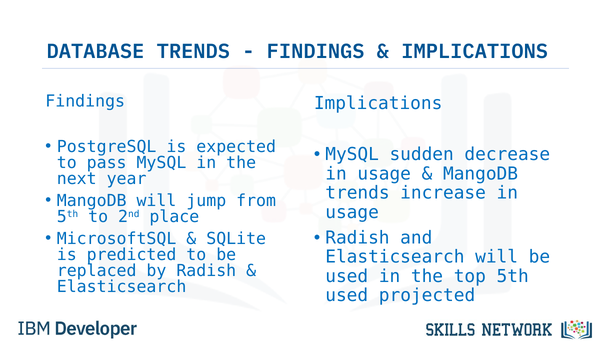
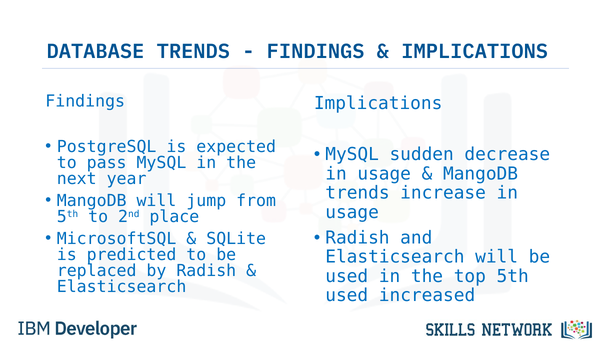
projected: projected -> increased (427, 295)
